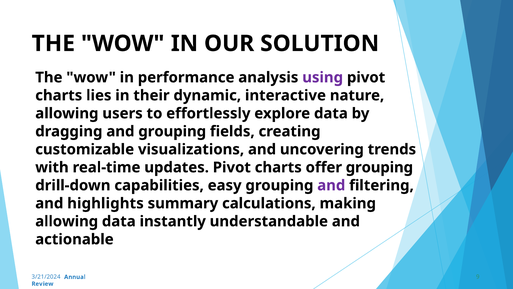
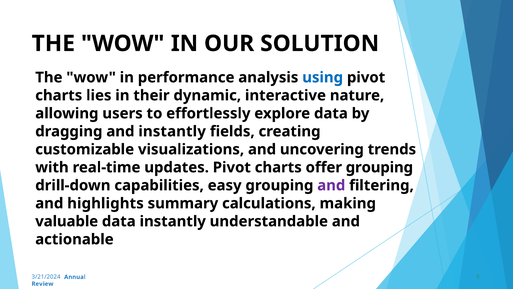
using colour: purple -> blue (323, 77)
and grouping: grouping -> instantly (172, 131)
allowing: allowing -> valuable (67, 221)
